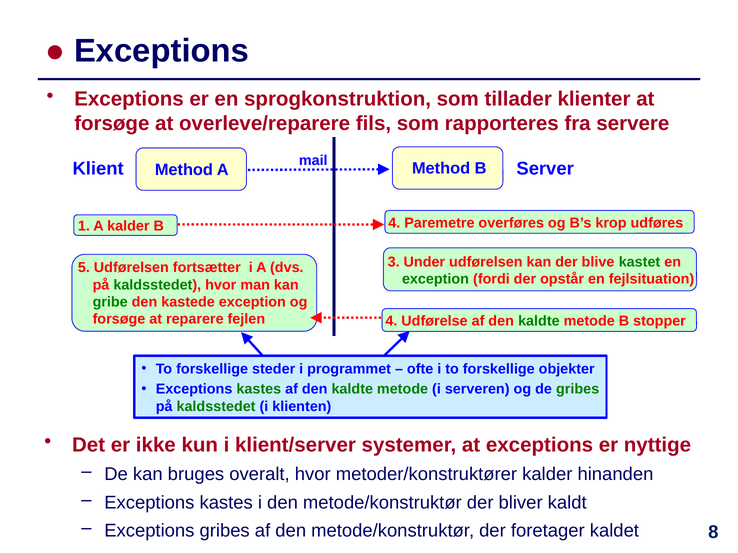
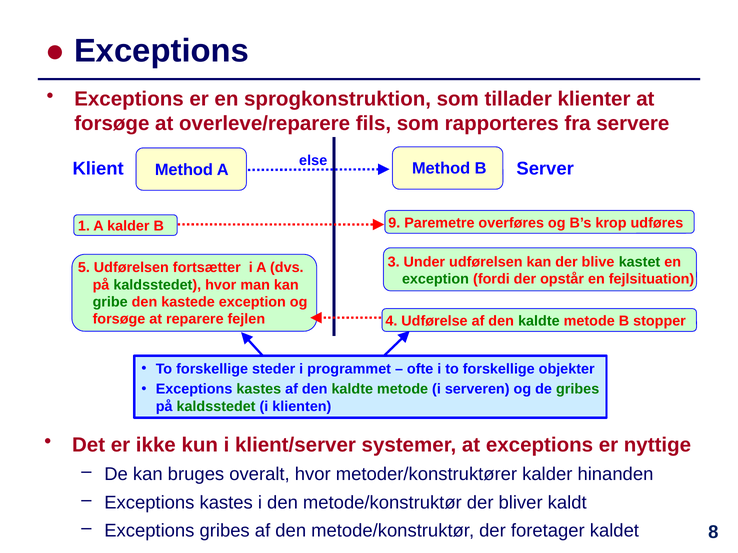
mail: mail -> else (313, 160)
B 4: 4 -> 9 (394, 223)
